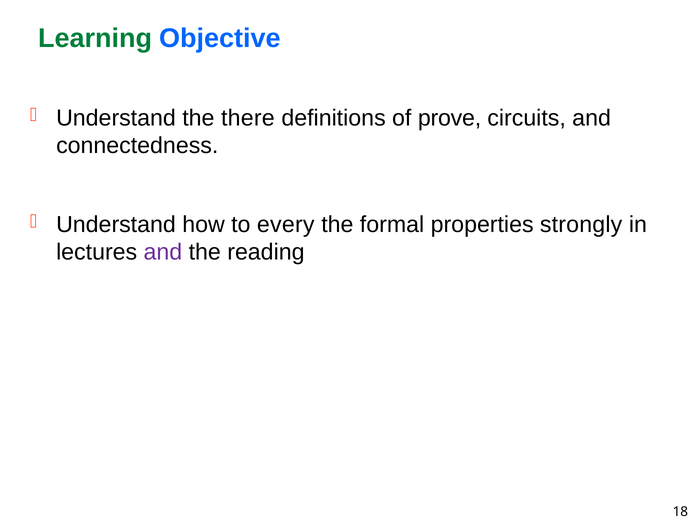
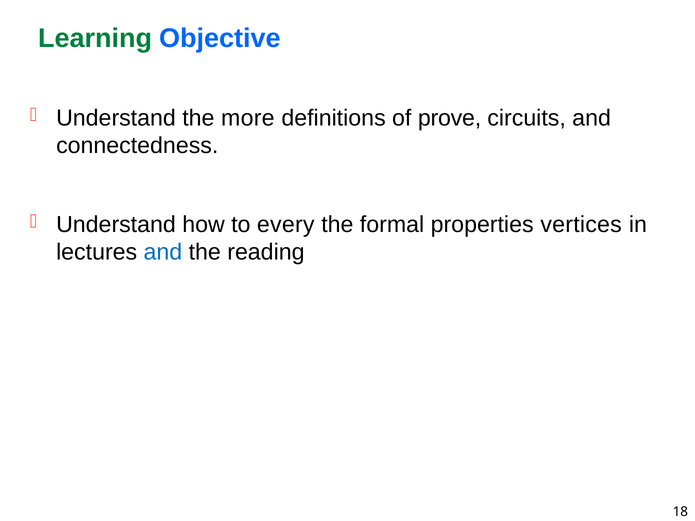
there: there -> more (248, 118)
strongly: strongly -> vertices (581, 225)
and colour: purple -> blue (163, 252)
